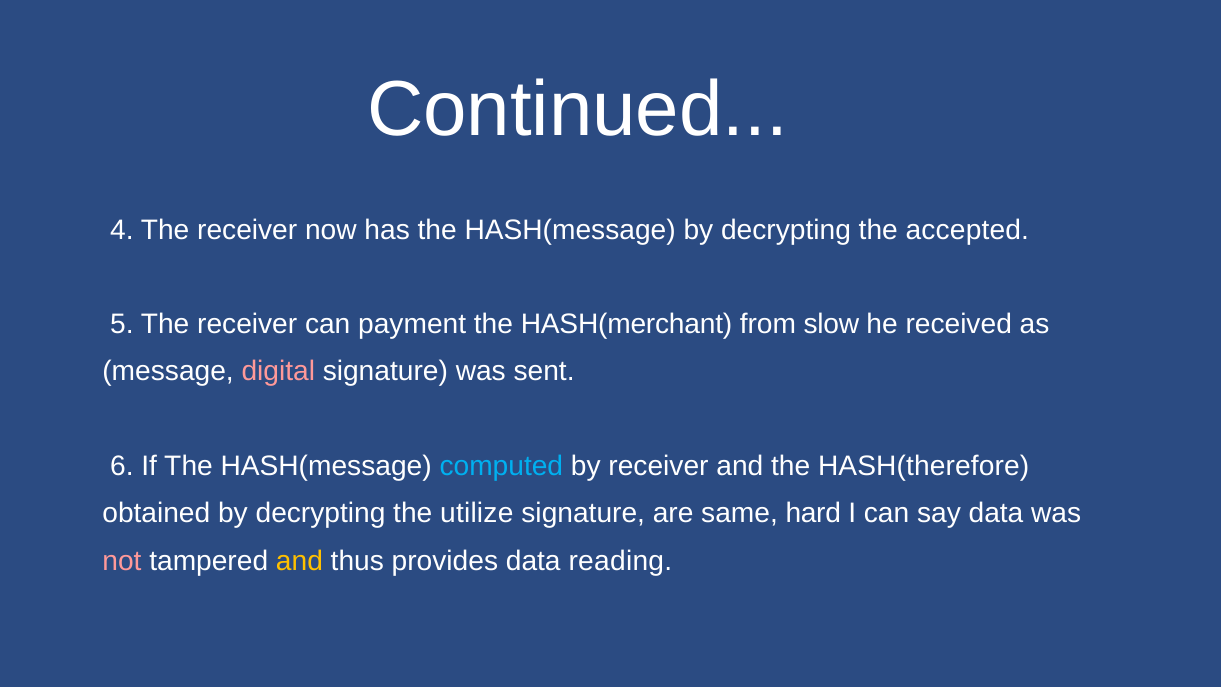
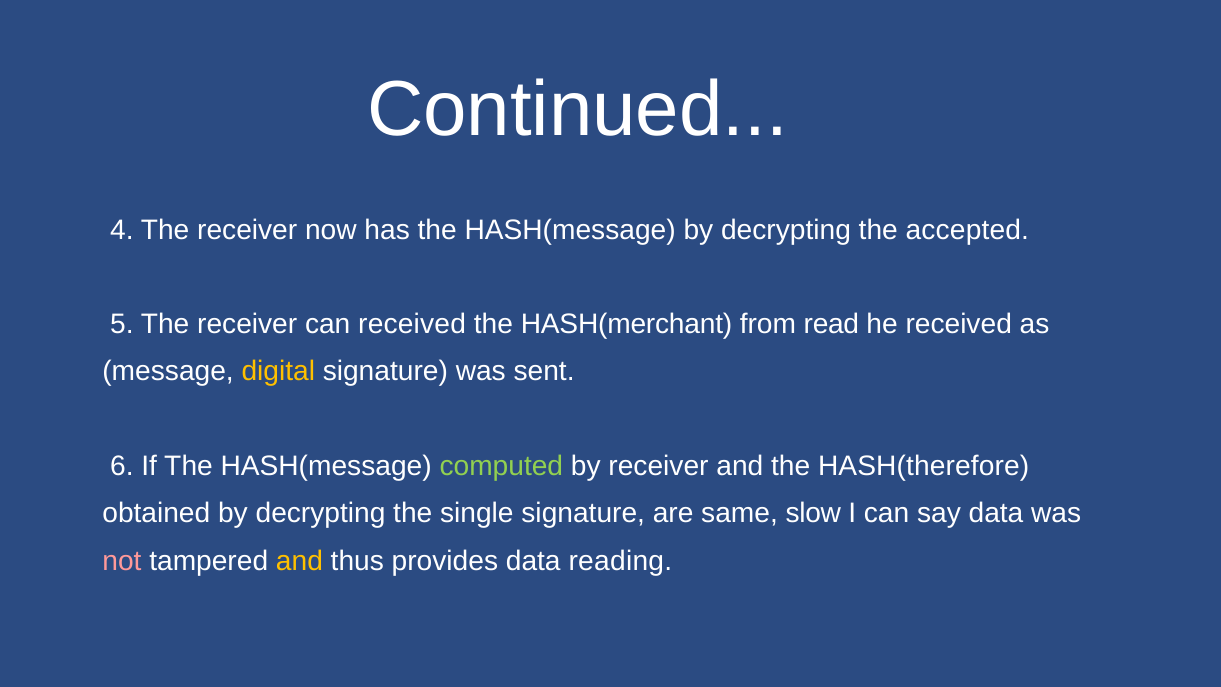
can payment: payment -> received (412, 324)
slow: slow -> read (831, 324)
digital colour: pink -> yellow (278, 372)
computed colour: light blue -> light green (501, 466)
utilize: utilize -> single (477, 513)
hard: hard -> slow (813, 513)
